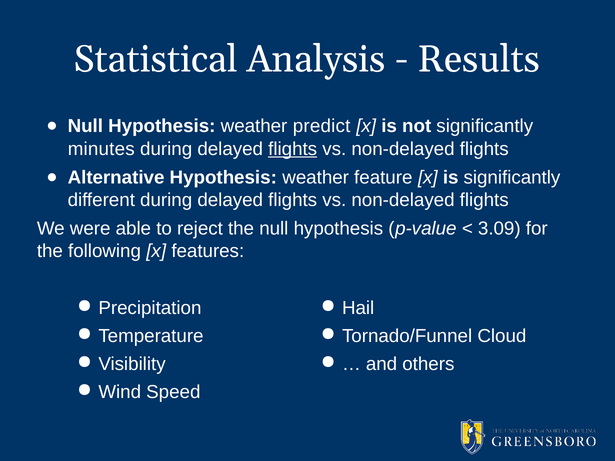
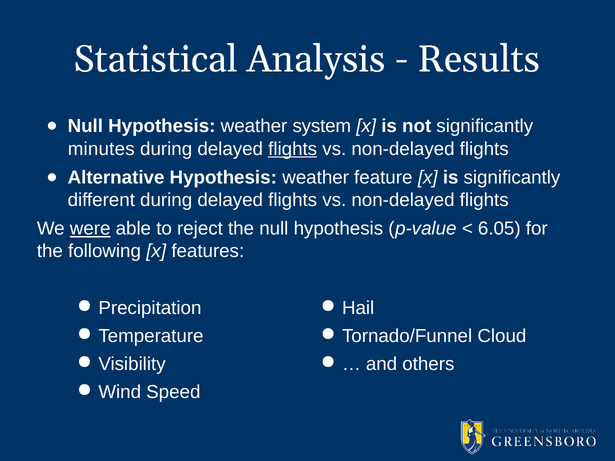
predict: predict -> system (322, 126)
were underline: none -> present (90, 229)
3.09: 3.09 -> 6.05 (499, 229)
